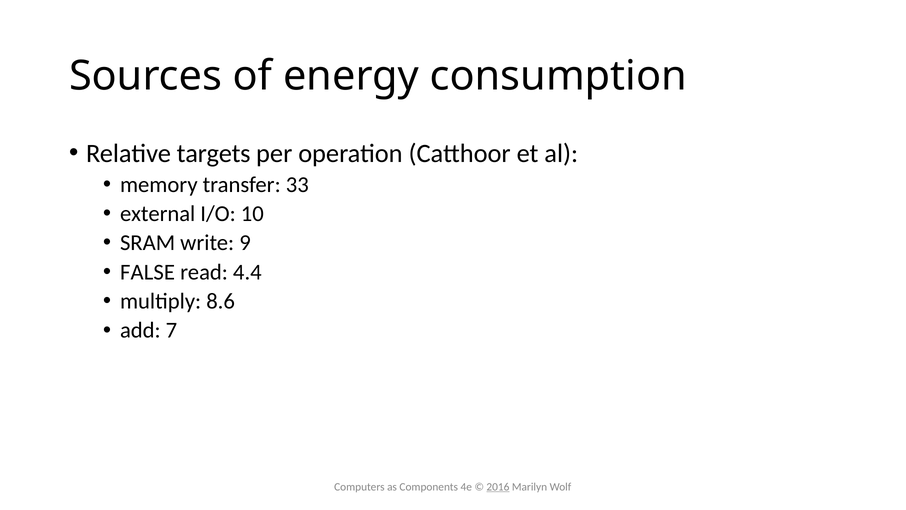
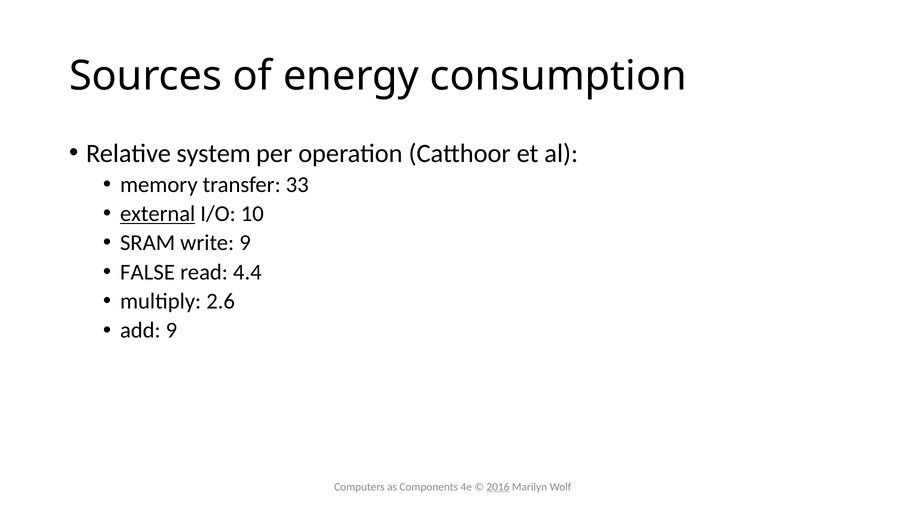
targets: targets -> system (214, 153)
external underline: none -> present (158, 214)
8.6: 8.6 -> 2.6 (221, 301)
add 7: 7 -> 9 (171, 330)
